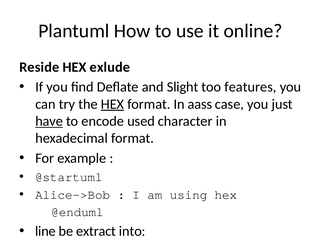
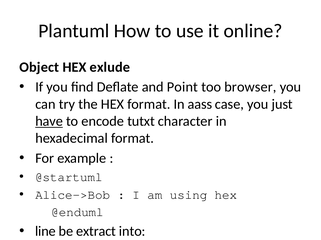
Reside: Reside -> Object (39, 67)
Slight: Slight -> Point (182, 87)
features: features -> browser (250, 87)
HEX underline: present -> none (112, 104)
used: used -> tutxt (141, 122)
